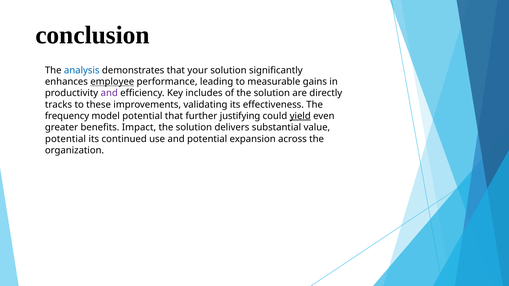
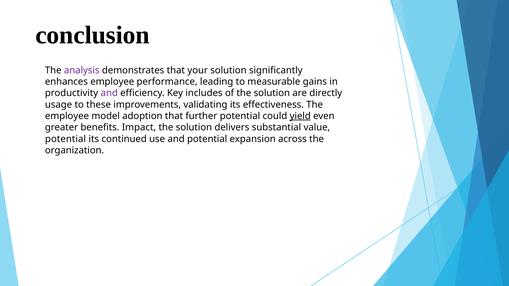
analysis colour: blue -> purple (82, 70)
employee underline: present -> none (112, 82)
tracks: tracks -> usage (59, 105)
frequency: frequency -> employee (67, 116)
model potential: potential -> adoption (142, 116)
further justifying: justifying -> potential (240, 116)
